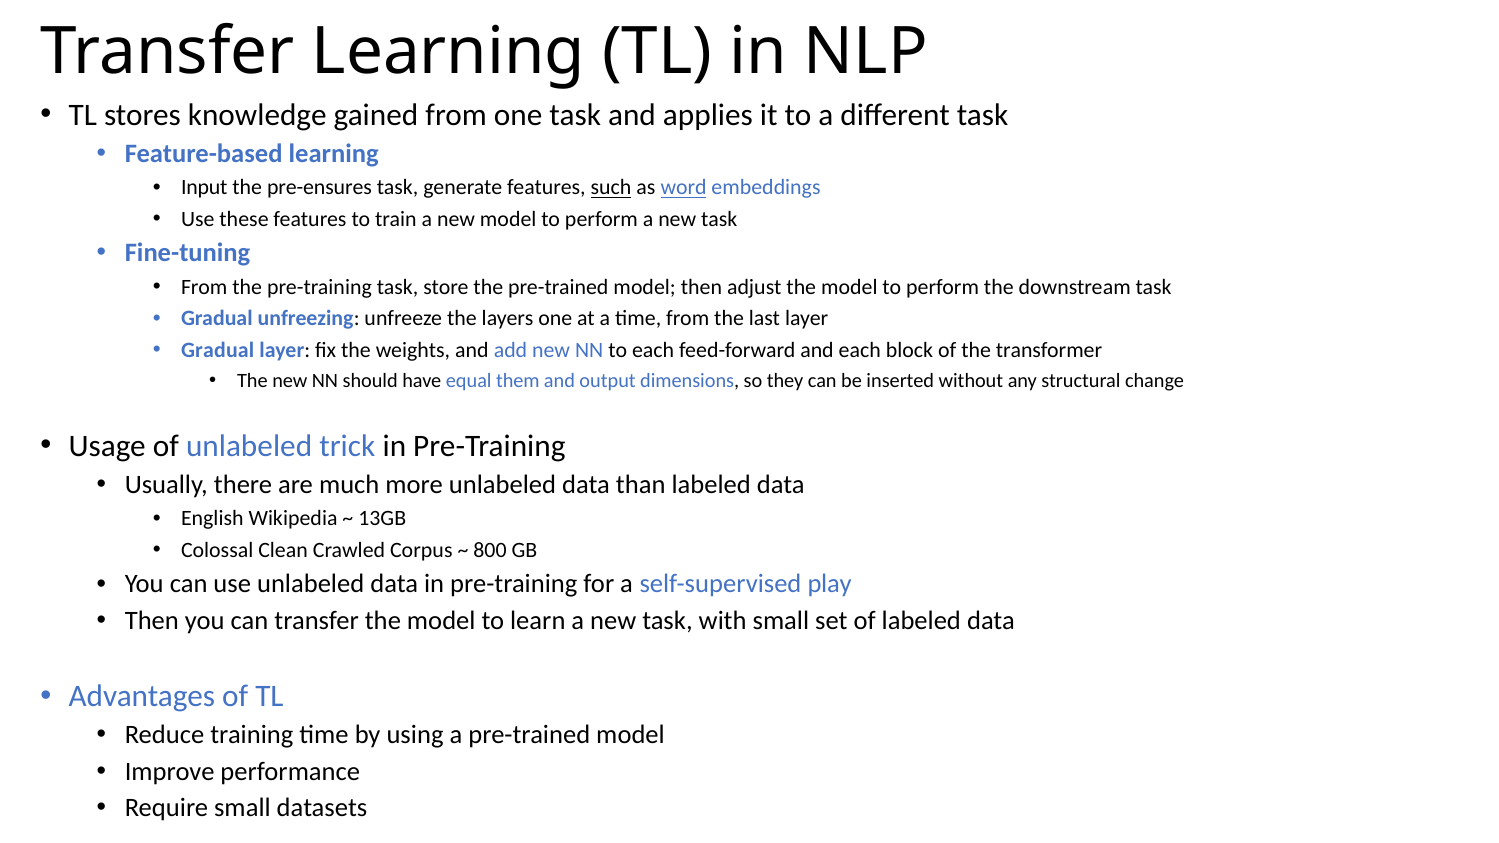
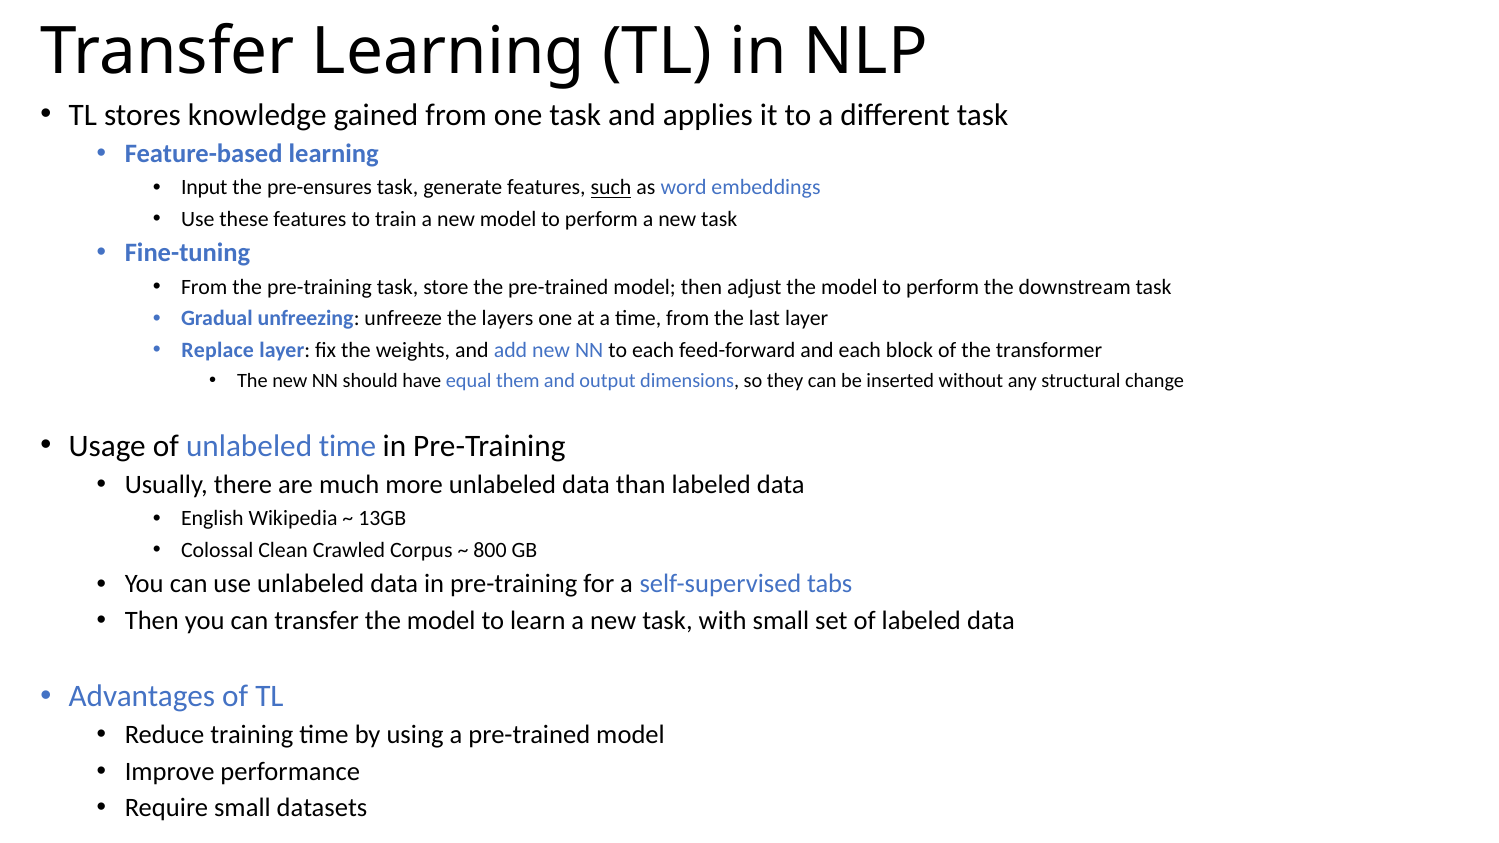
word underline: present -> none (684, 188)
Gradual: Gradual -> Replace (218, 350)
unlabeled trick: trick -> time (348, 446)
play: play -> tabs (830, 584)
